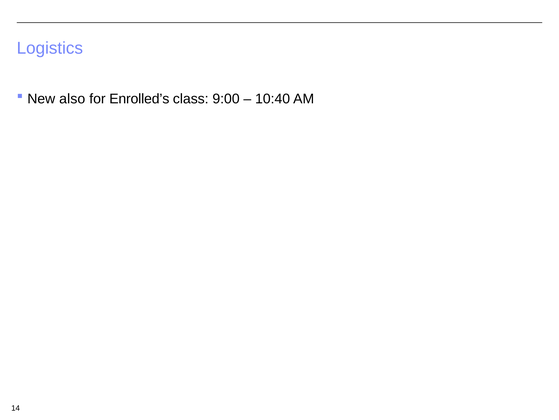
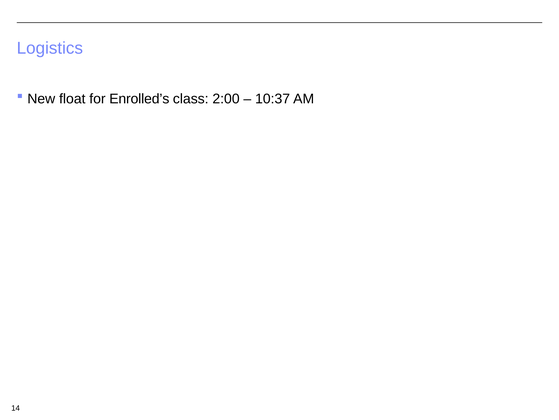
also: also -> float (72, 99)
9:00: 9:00 -> 2:00 (226, 99)
10:40: 10:40 -> 10:37 (273, 99)
